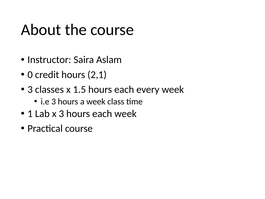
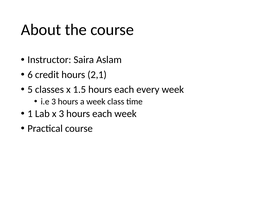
0: 0 -> 6 (30, 75)
3: 3 -> 5 (30, 89)
